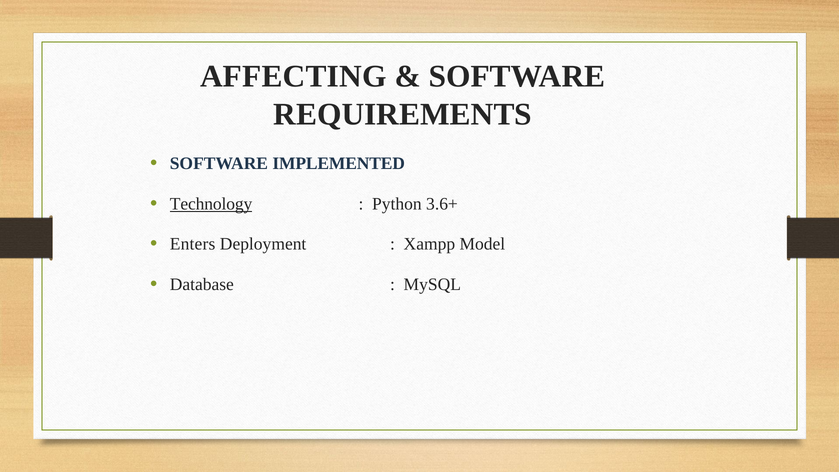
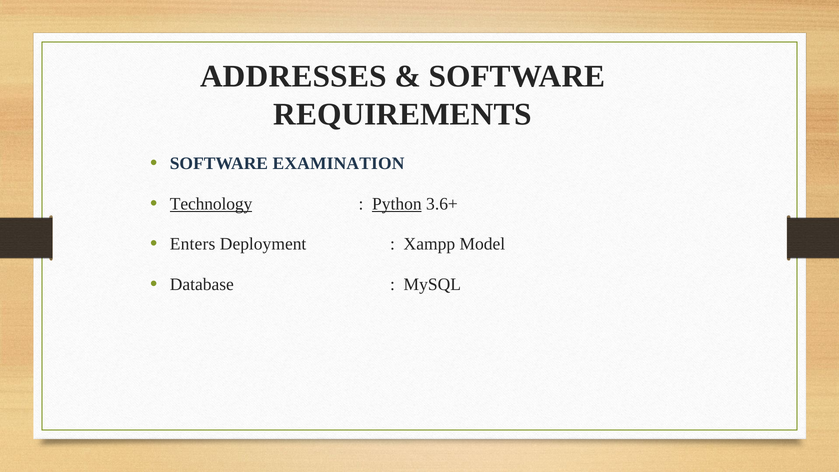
AFFECTING: AFFECTING -> ADDRESSES (293, 76)
IMPLEMENTED: IMPLEMENTED -> EXAMINATION (339, 164)
Python underline: none -> present (397, 204)
